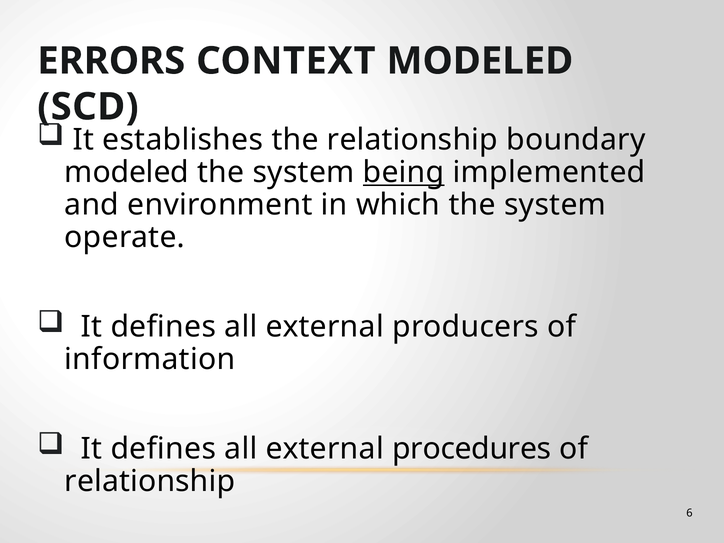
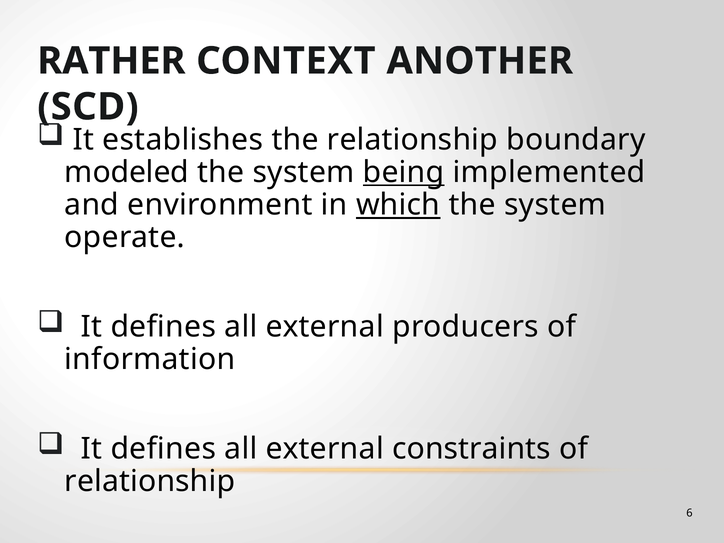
ERRORS: ERRORS -> RATHER (111, 61)
CONTEXT MODELED: MODELED -> ANOTHER (480, 61)
which underline: none -> present (398, 205)
procedures: procedures -> constraints (472, 449)
